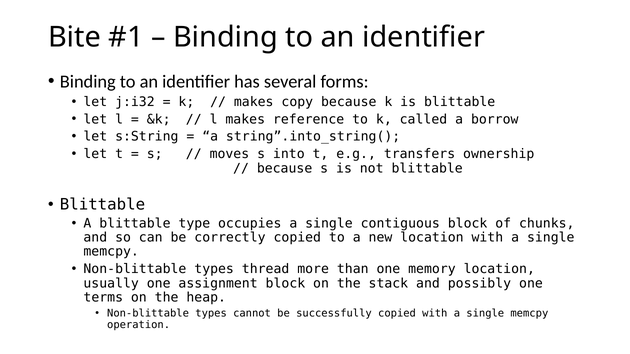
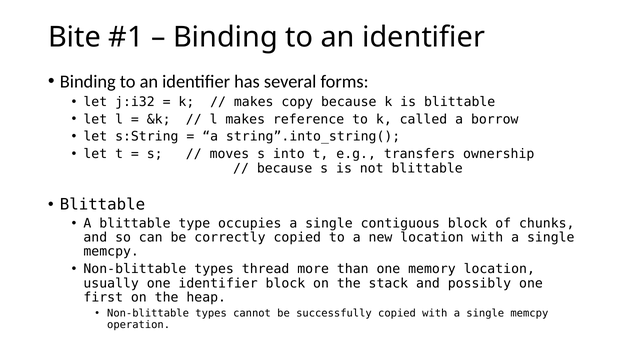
one assignment: assignment -> identifier (218, 284)
terms: terms -> first (103, 298)
